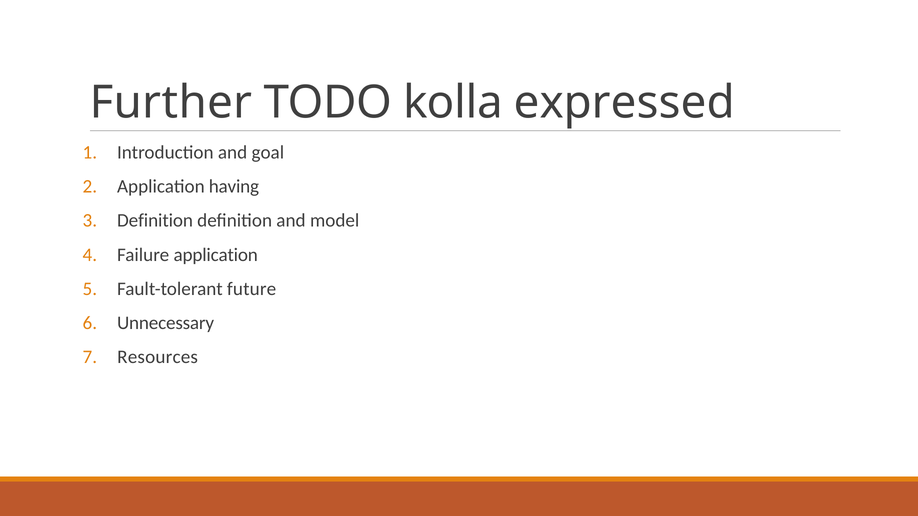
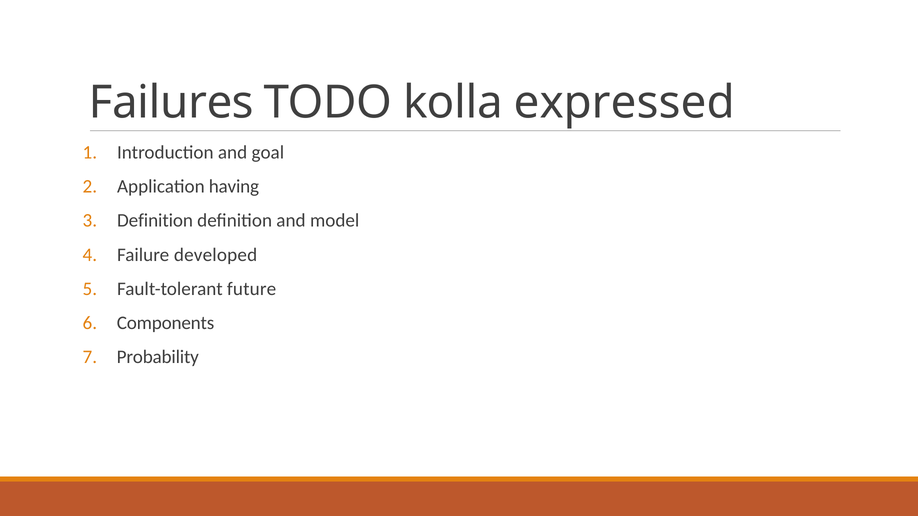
Further: Further -> Failures (171, 103)
Failure application: application -> developed (216, 255)
Unnecessary: Unnecessary -> Components (166, 323)
Resources: Resources -> Probability (158, 357)
